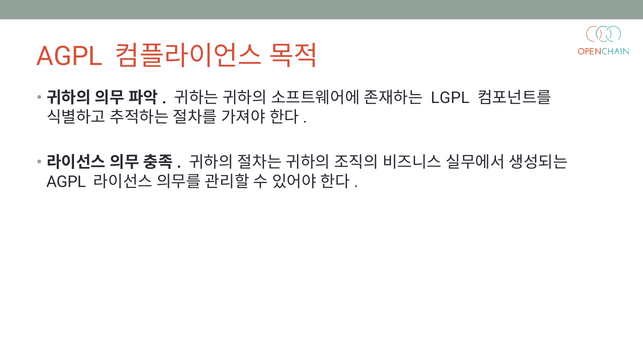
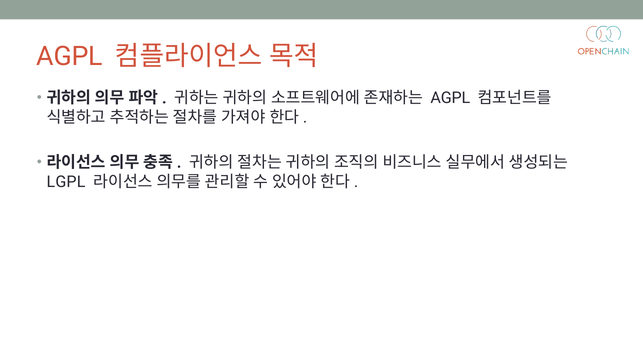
LGPL: LGPL -> AGPL (450, 98)
AGPL: AGPL -> LGPL (66, 182)
